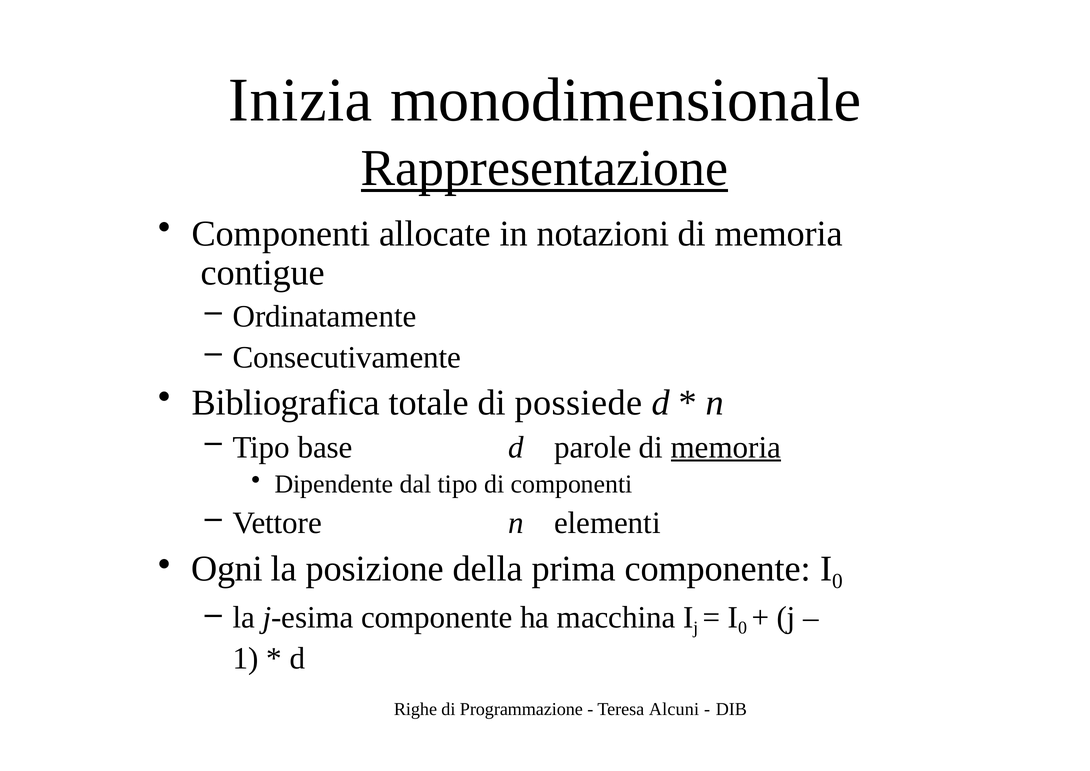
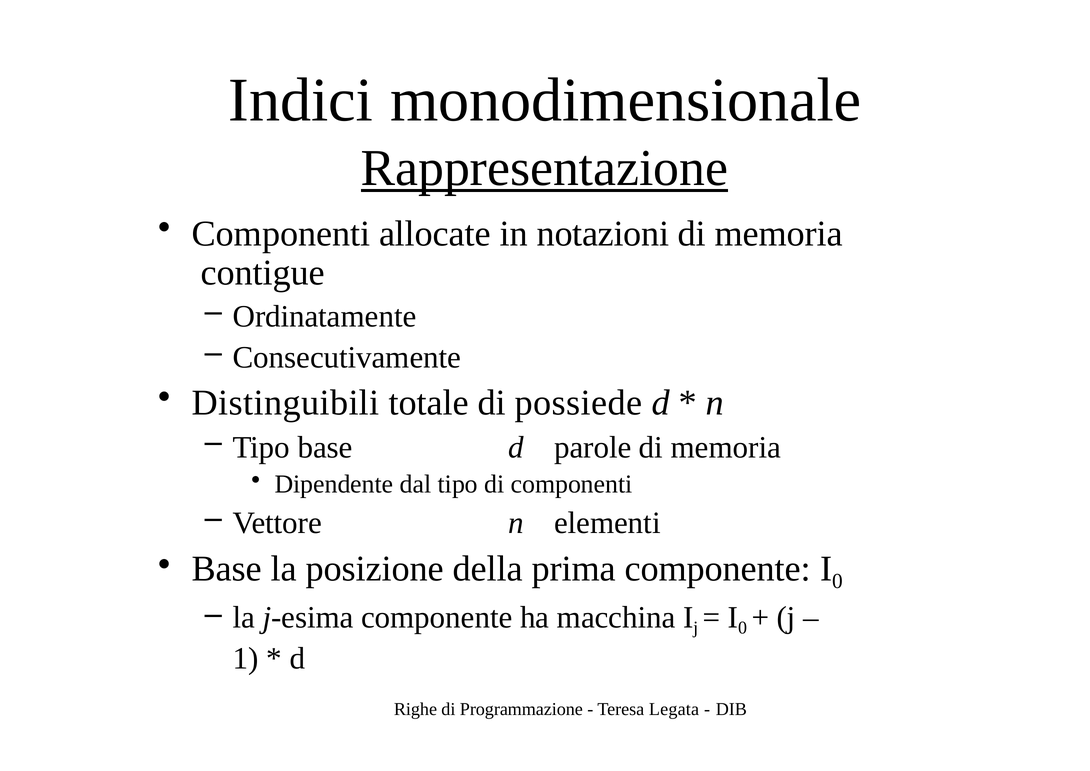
Inizia: Inizia -> Indici (301, 100)
Bibliografica: Bibliografica -> Distinguibili (286, 403)
memoria underline: present -> none (726, 447)
Ogni: Ogni -> Base (227, 569)
Alcuni: Alcuni -> Legata (674, 709)
